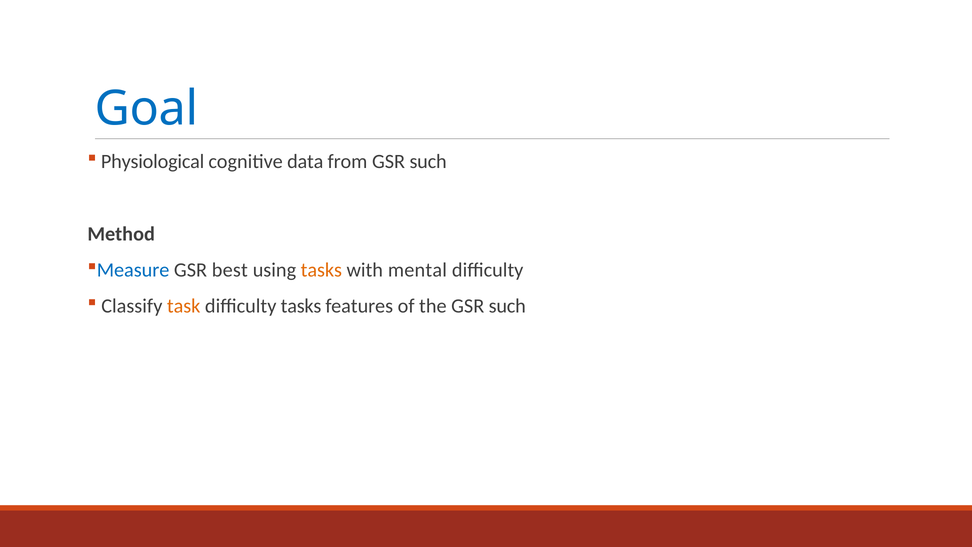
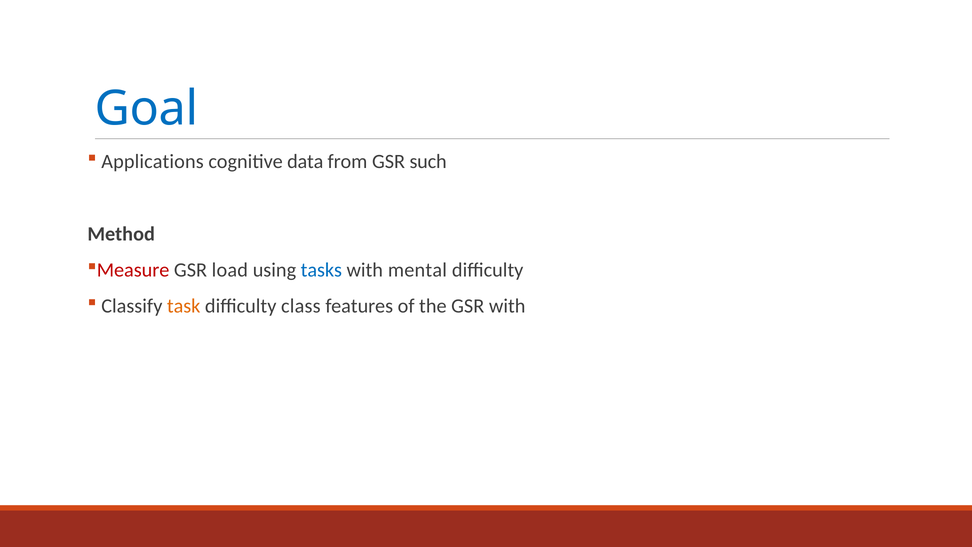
Physiological: Physiological -> Applications (153, 162)
Measure colour: blue -> red (133, 270)
best: best -> load (230, 270)
tasks colour: orange -> blue (321, 270)
difficulty tasks: tasks -> class (301, 306)
the GSR such: such -> with (507, 306)
